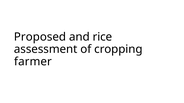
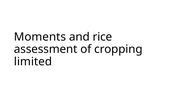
Proposed: Proposed -> Moments (40, 37)
farmer: farmer -> limited (33, 62)
